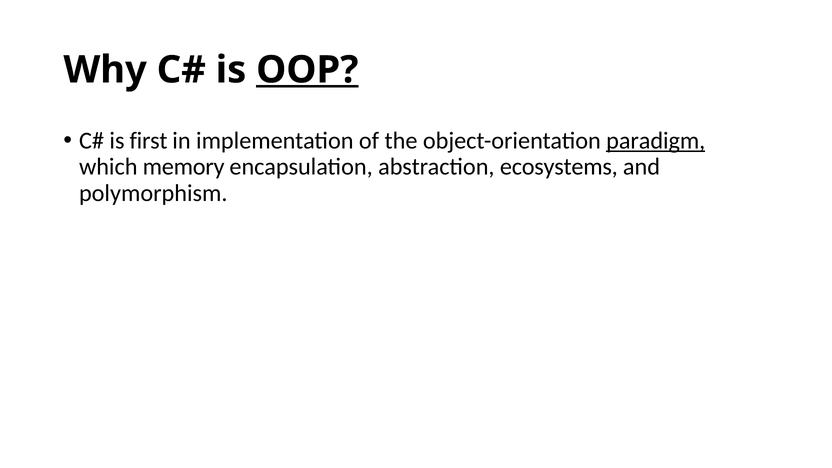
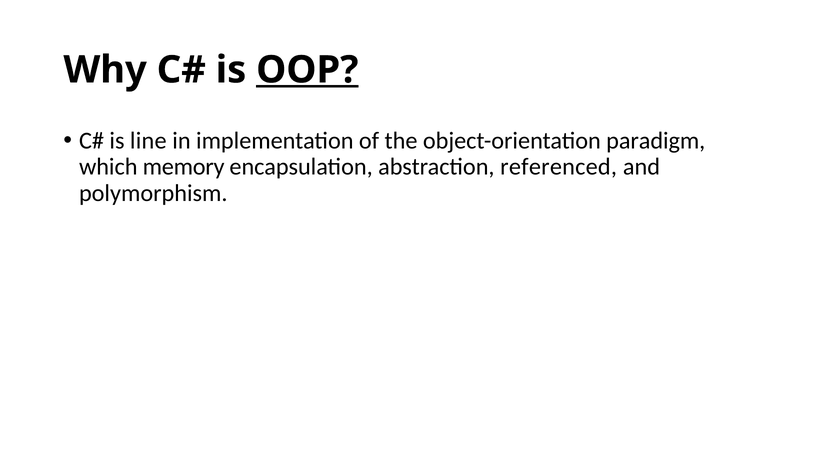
first: first -> line (148, 141)
paradigm underline: present -> none (656, 141)
ecosystems: ecosystems -> referenced (559, 167)
